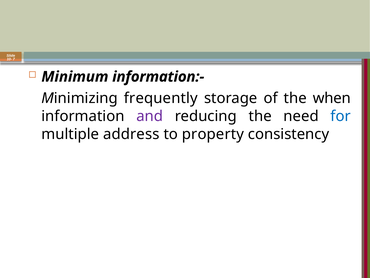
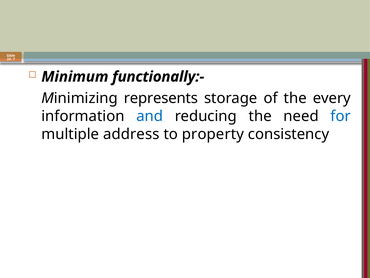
information:-: information:- -> functionally:- (158, 77)
frequently: frequently -> represents (161, 98)
when: when -> every (332, 98)
and colour: purple -> blue (150, 116)
